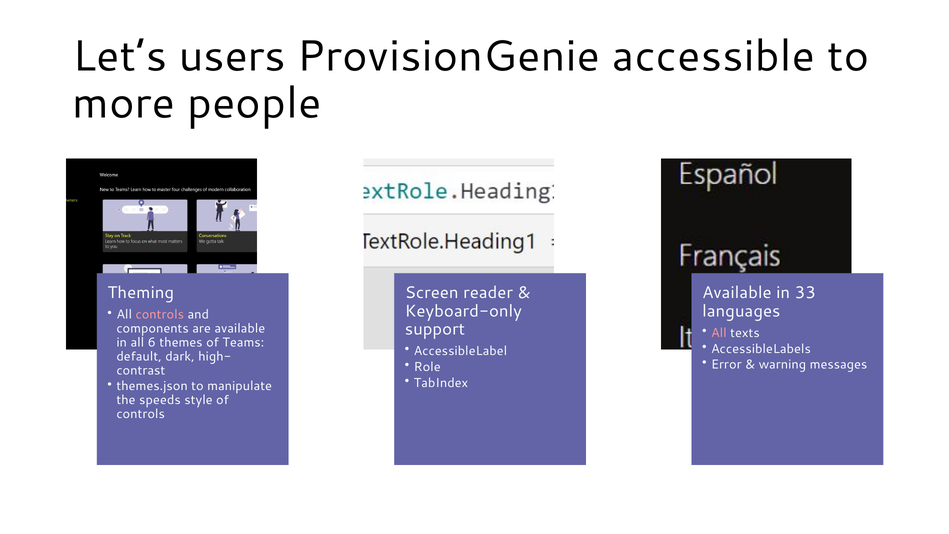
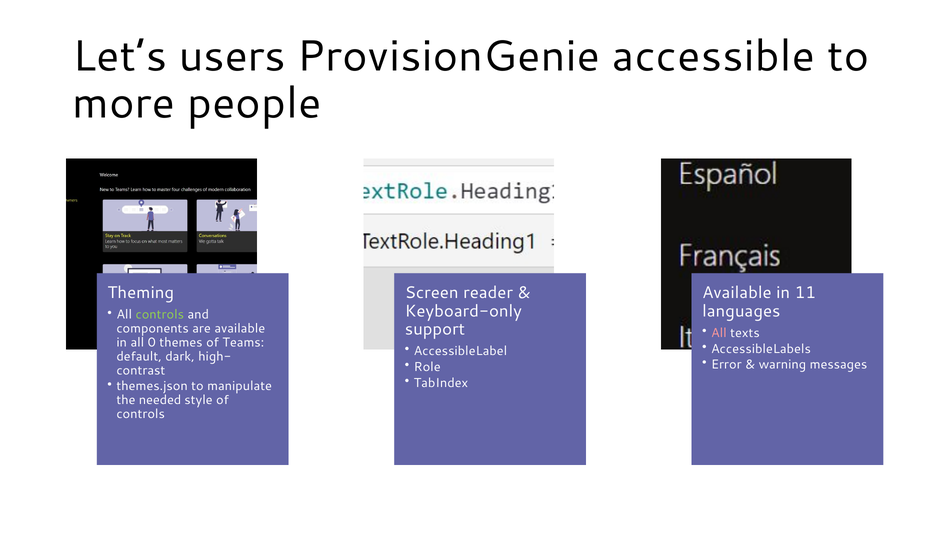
33: 33 -> 11 (805, 293)
controls colour: pink -> light green (160, 315)
6: 6 -> 0 (152, 342)
speeds: speeds -> needed (160, 400)
